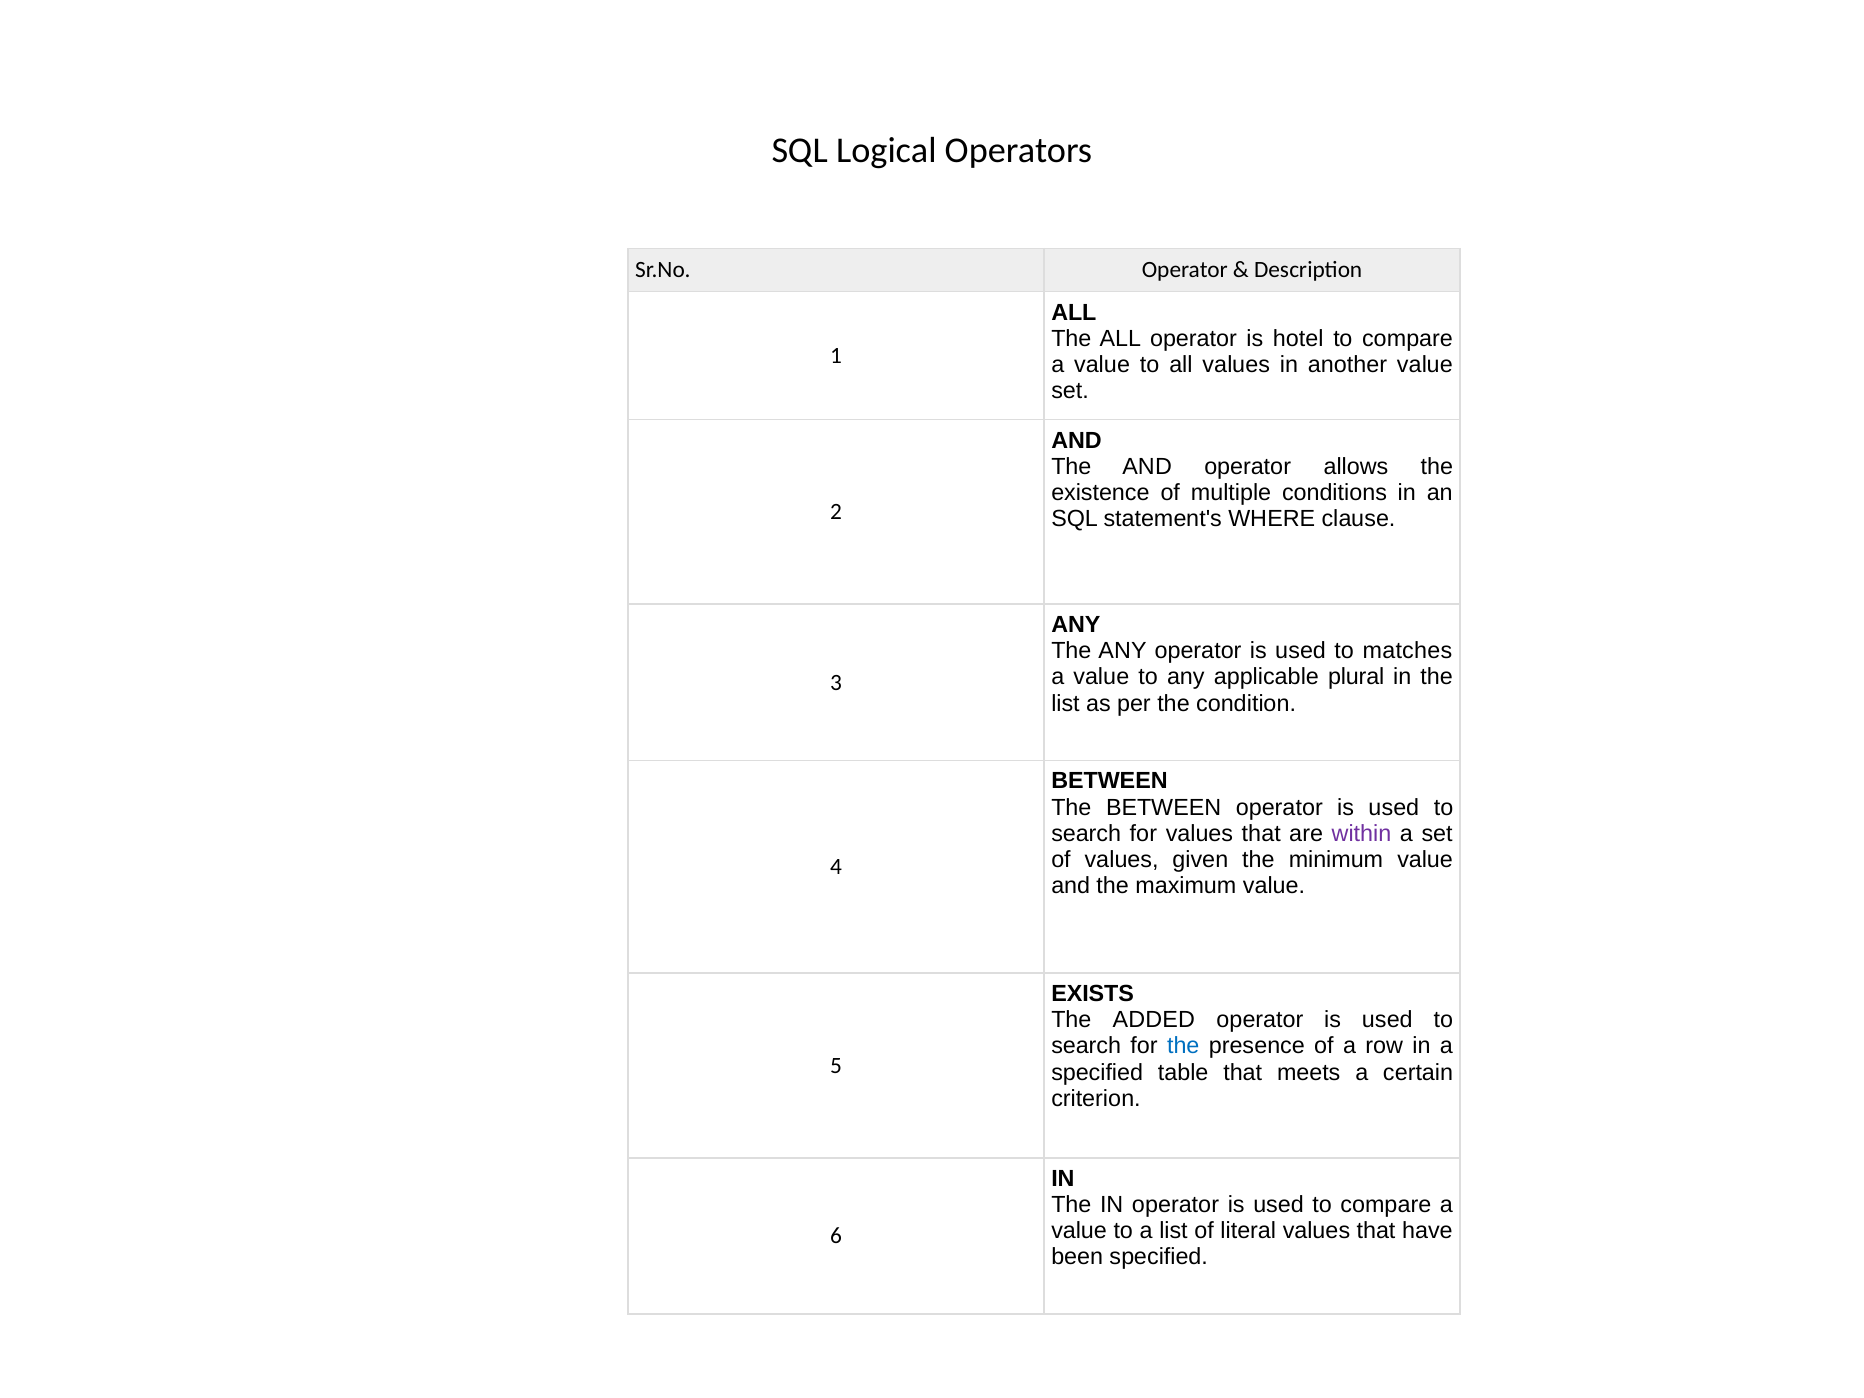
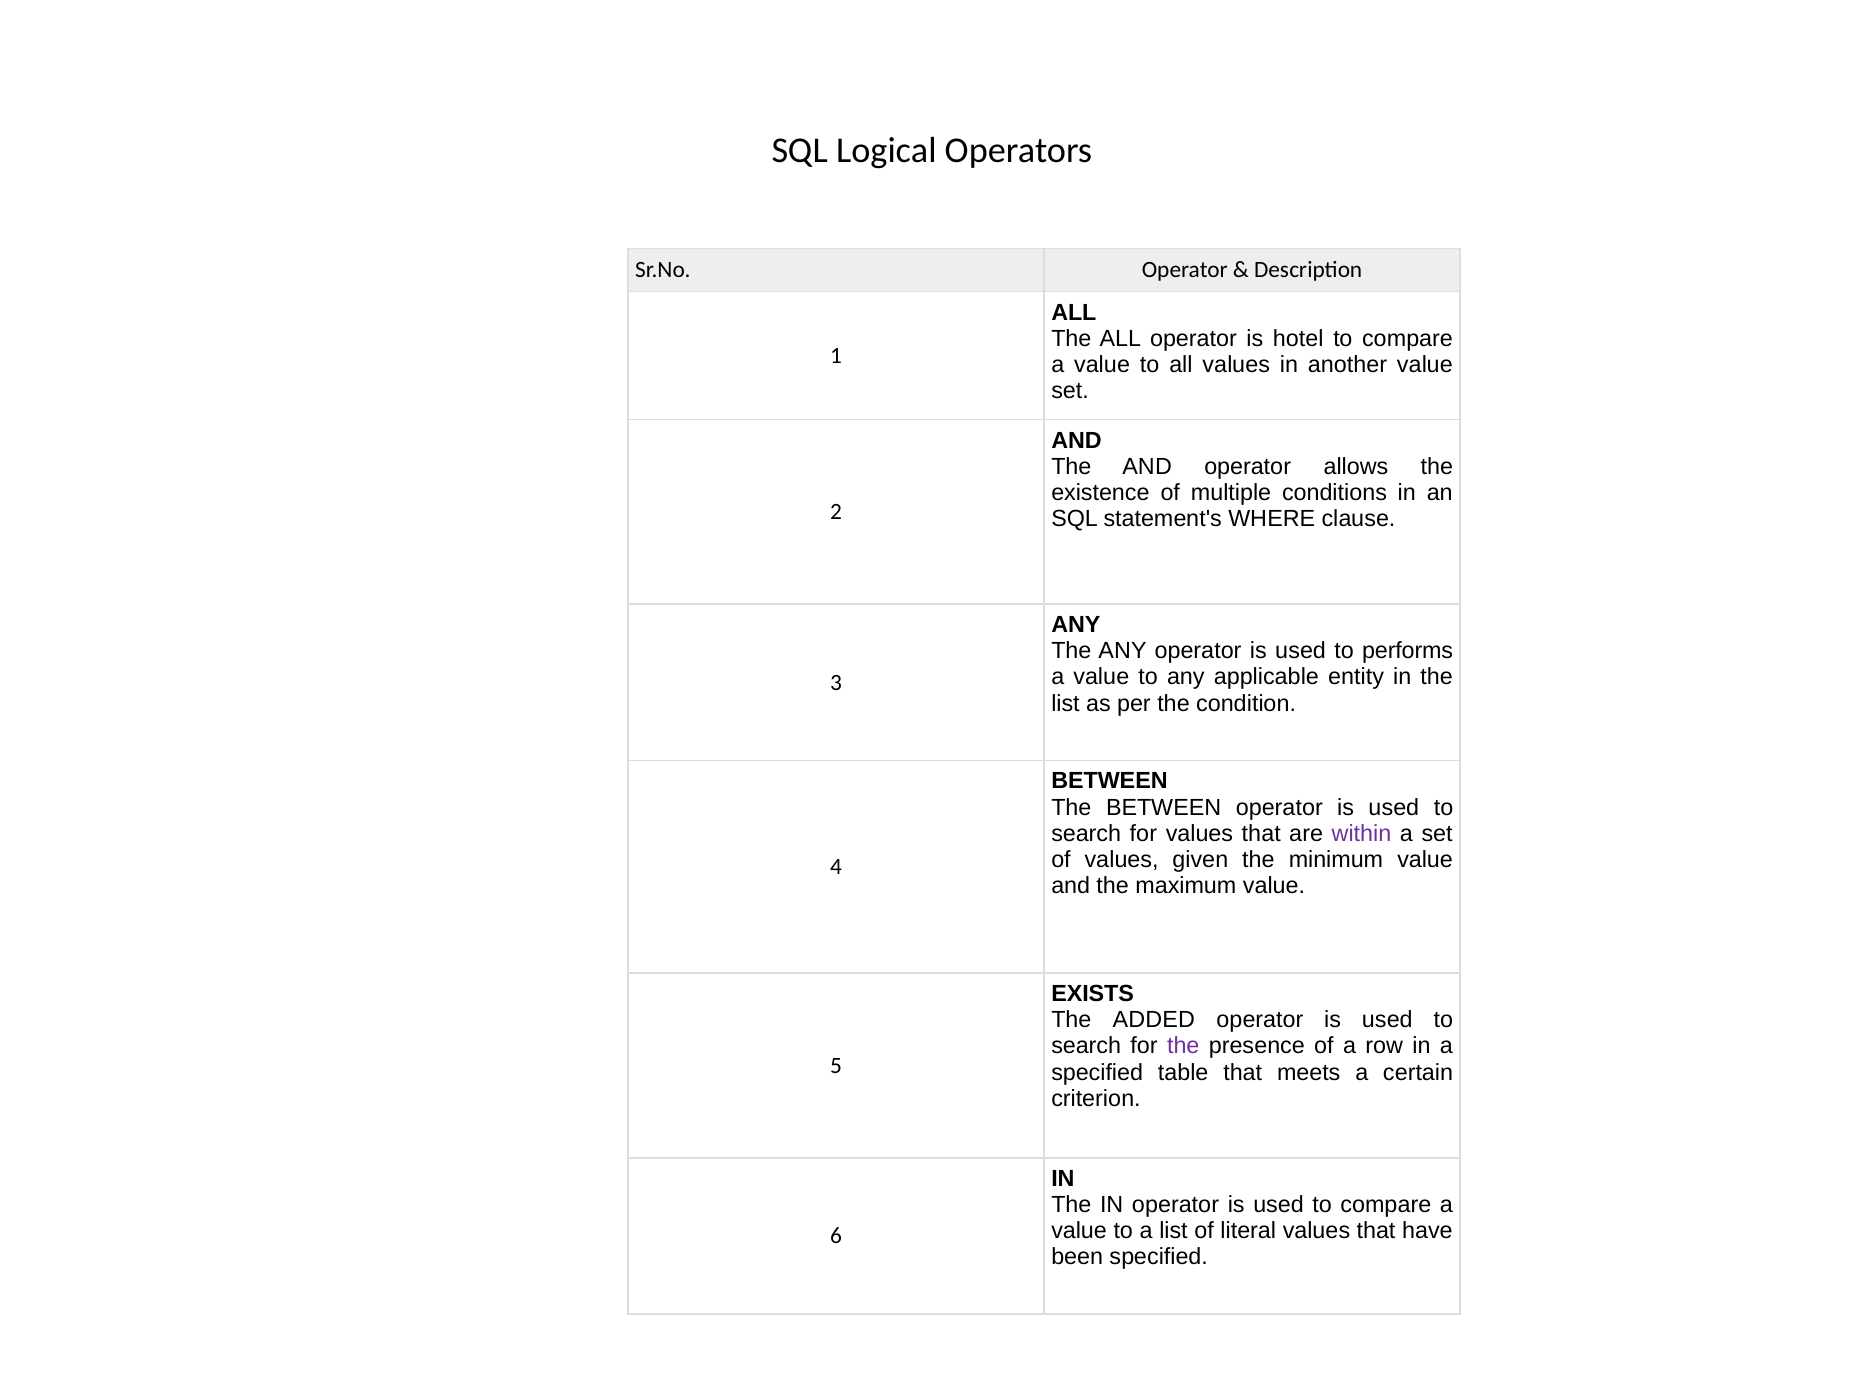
matches: matches -> performs (1408, 651)
plural: plural -> entity (1356, 677)
the colour: blue -> purple (1183, 1046)
